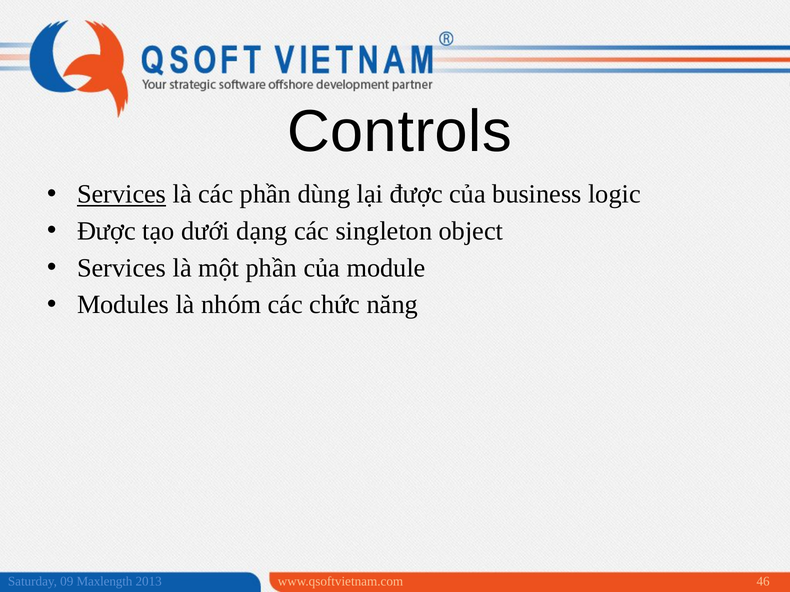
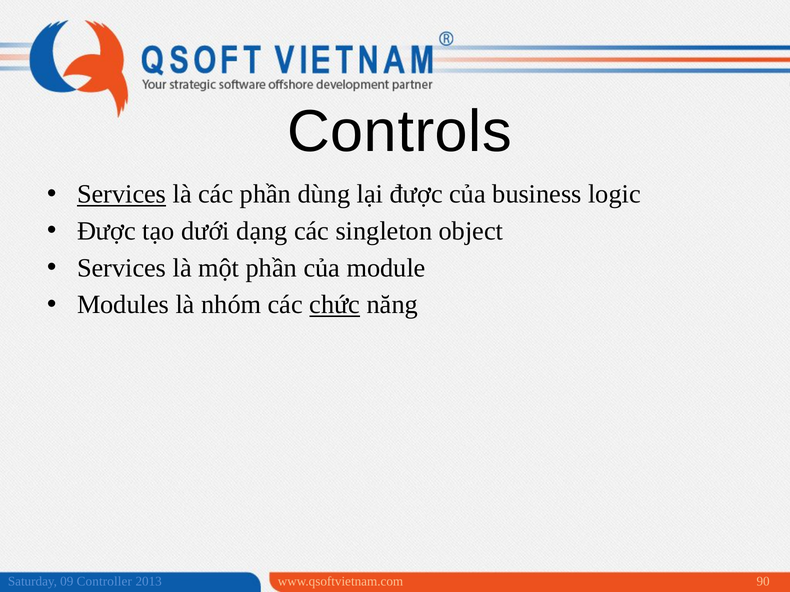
chức underline: none -> present (335, 305)
Maxlength: Maxlength -> Controller (104, 582)
46: 46 -> 90 (763, 582)
